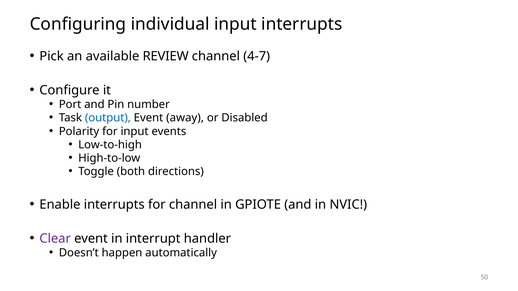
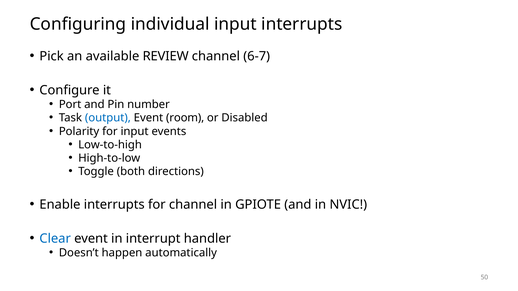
4-7: 4-7 -> 6-7 (257, 56)
away: away -> room (185, 118)
Clear colour: purple -> blue (55, 239)
